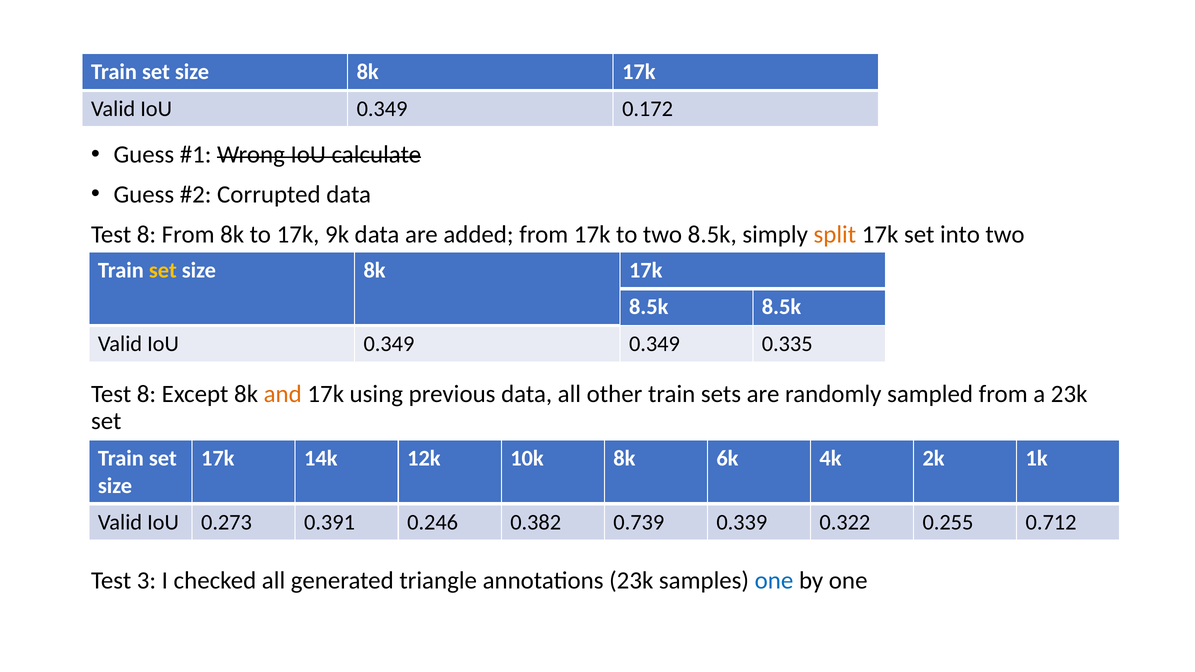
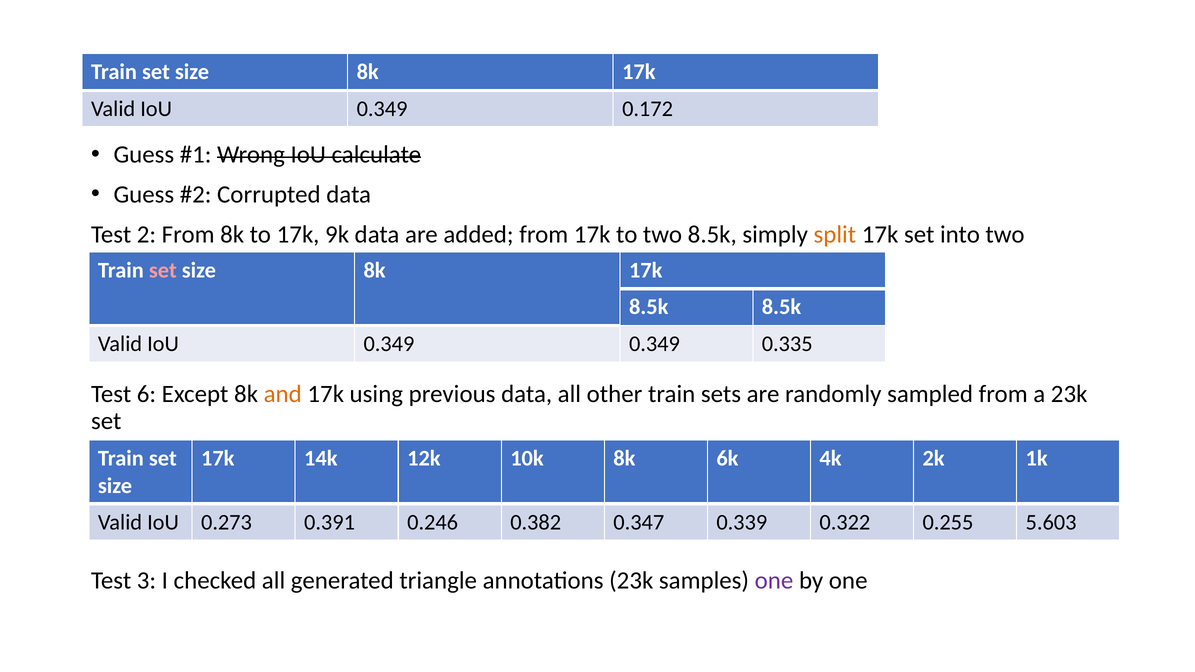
8: 8 -> 2 (146, 234)
set colour: yellow -> pink (163, 270)
8: 8 -> 6 (146, 394)
0.739: 0.739 -> 0.347 (639, 522)
0.712: 0.712 -> 5.603 (1051, 522)
one colour: blue -> purple (774, 581)
